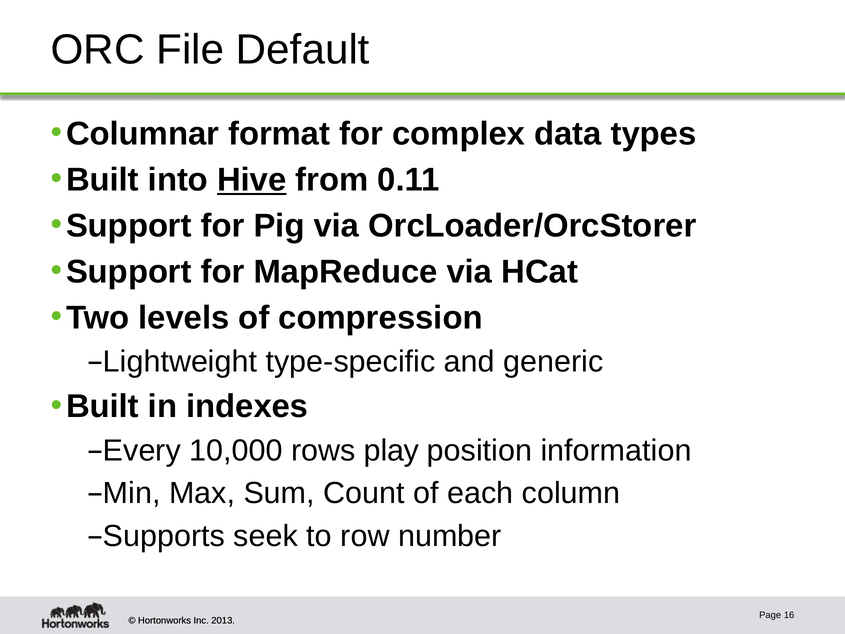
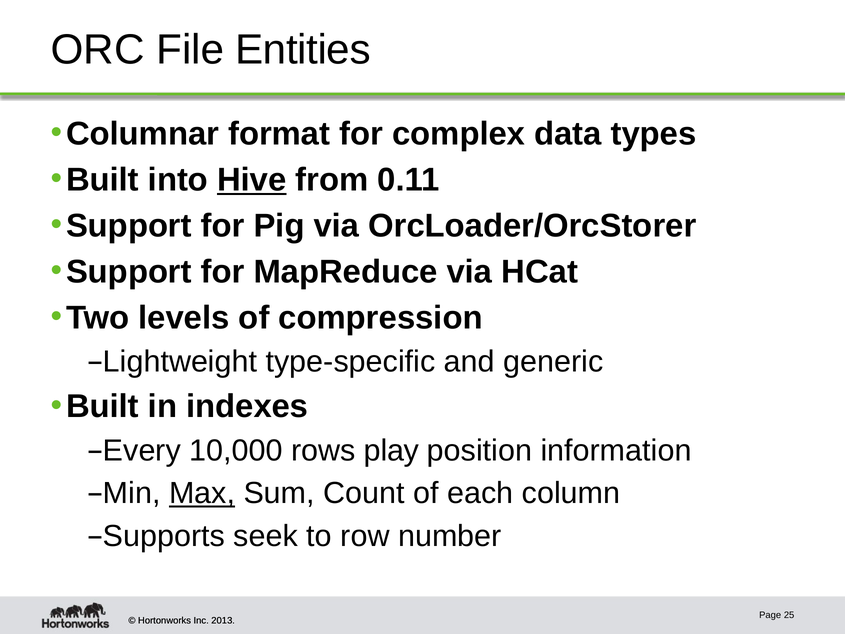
Default: Default -> Entities (303, 50)
Max underline: none -> present (202, 493)
16: 16 -> 25 (789, 615)
